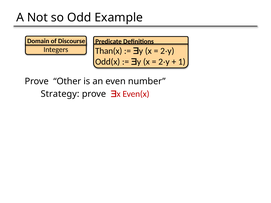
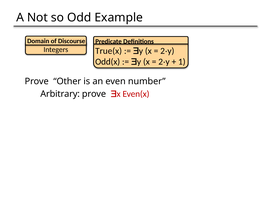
Than(x: Than(x -> True(x (109, 51)
Strategy: Strategy -> Arbitrary (60, 94)
